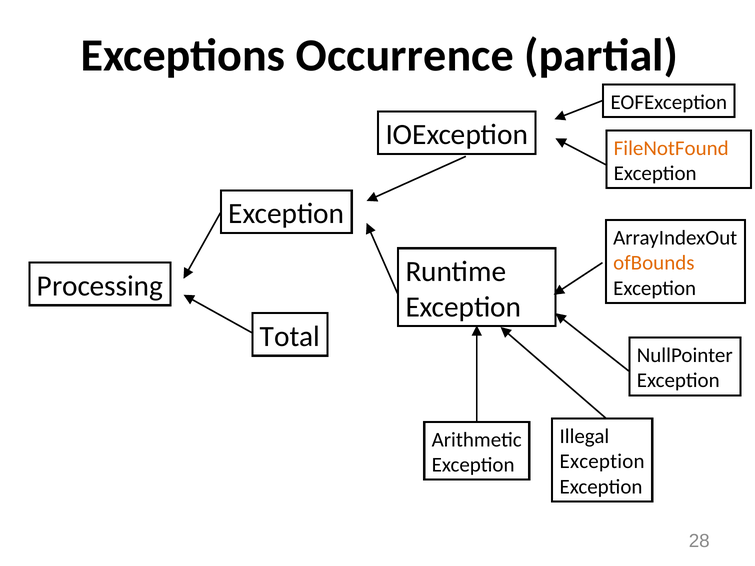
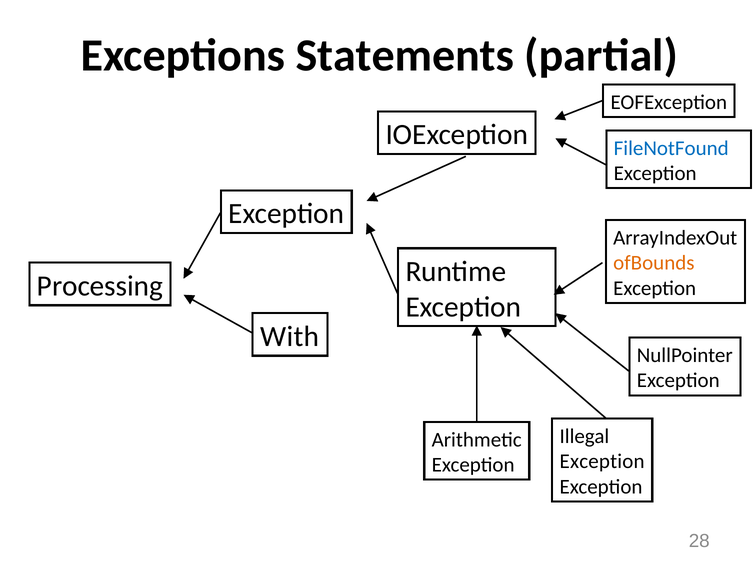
Occurrence: Occurrence -> Statements (405, 55)
FileNotFound colour: orange -> blue (671, 148)
Total: Total -> With (290, 337)
